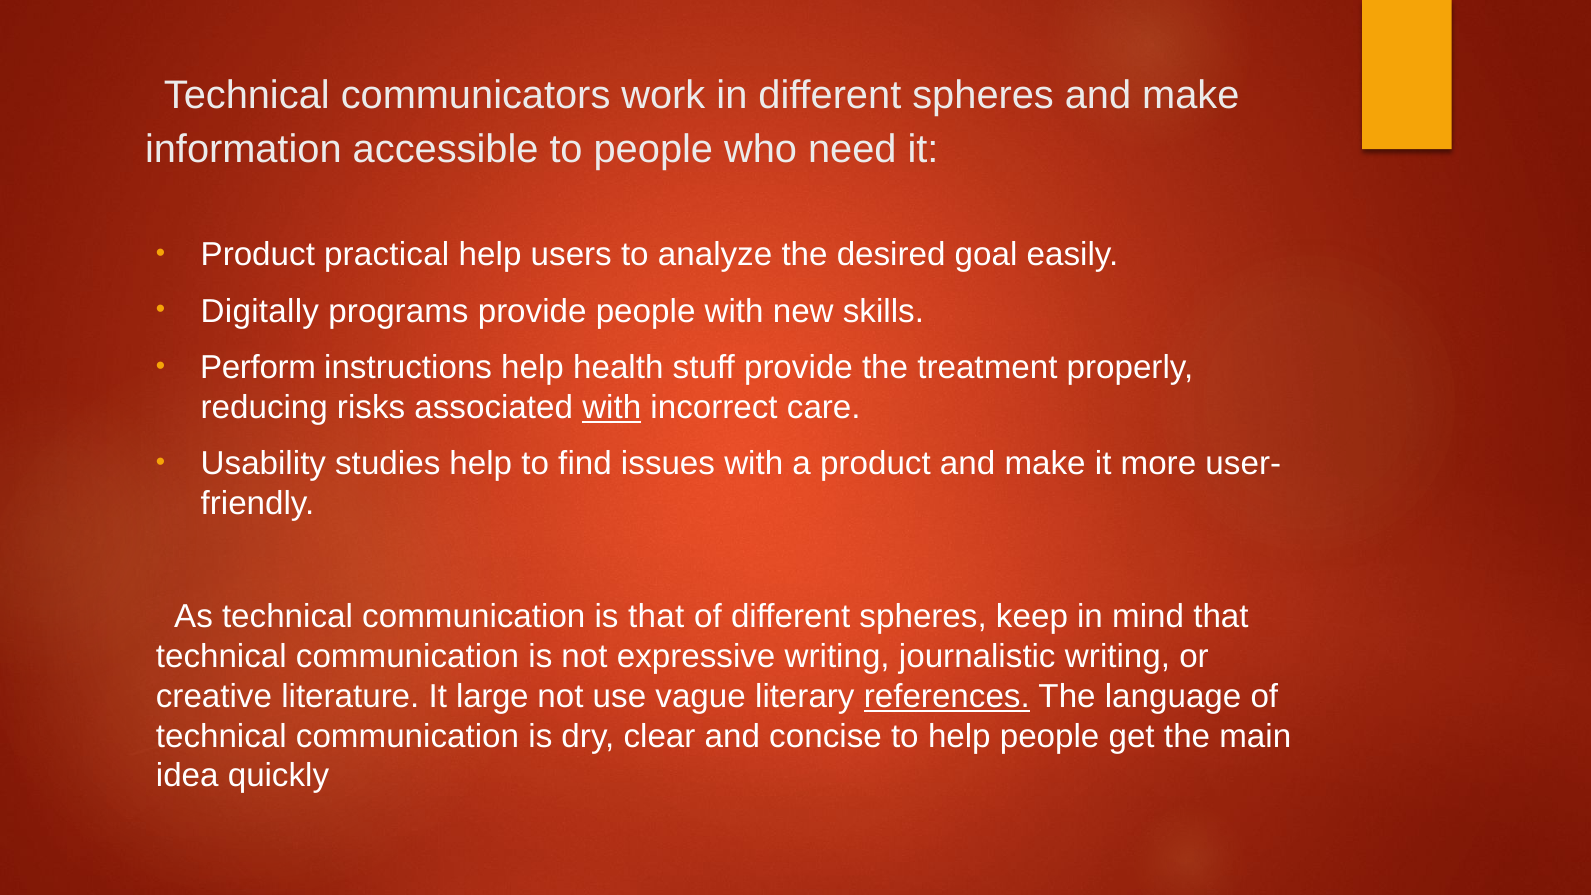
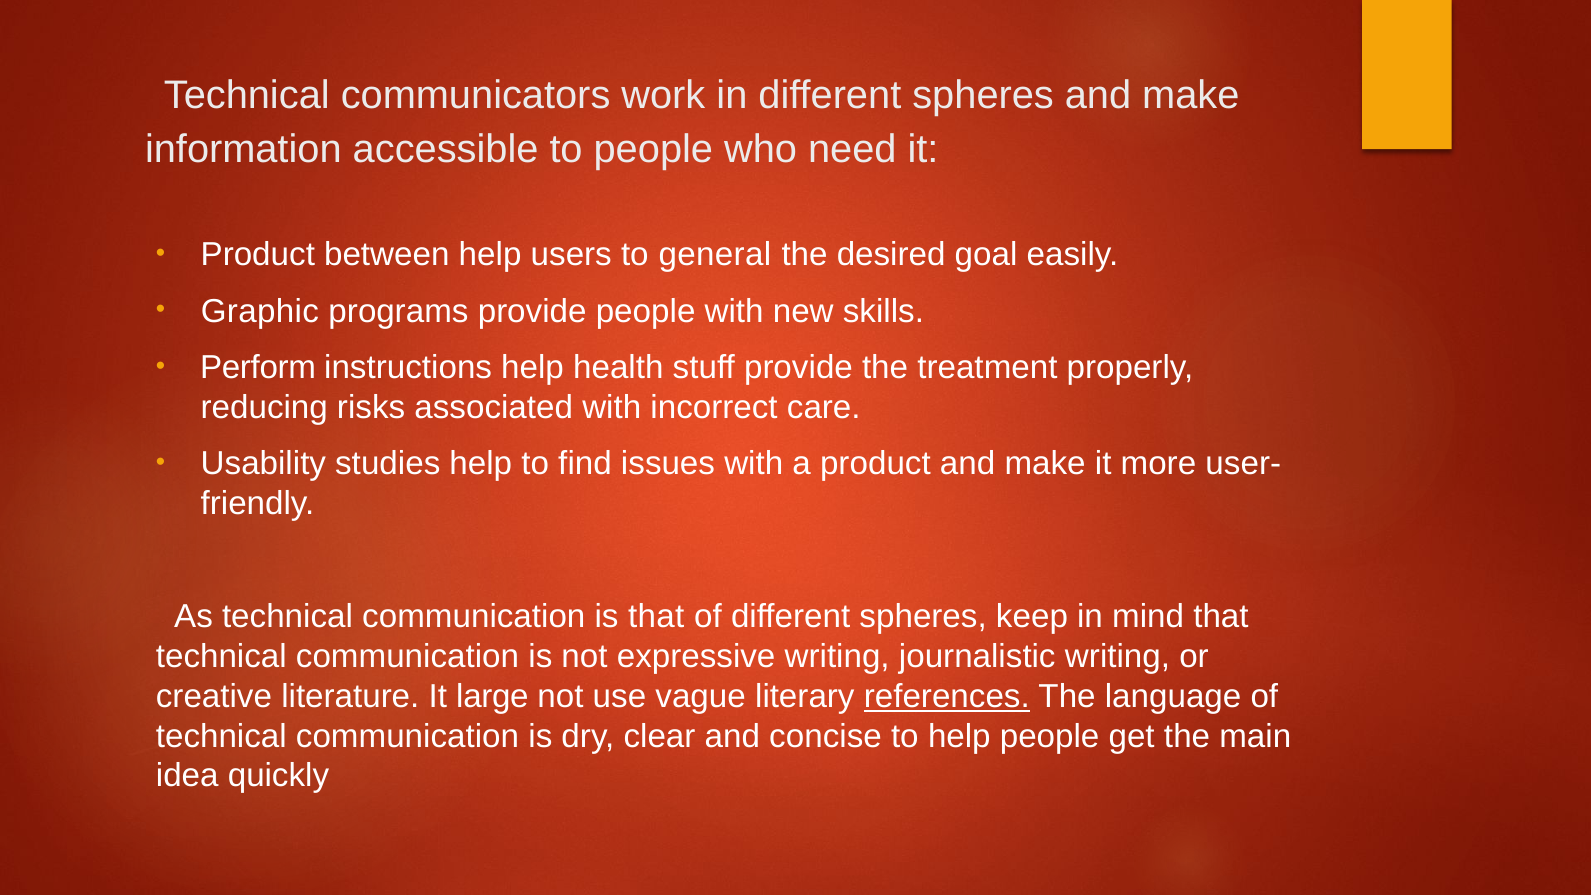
practical: practical -> between (387, 255)
analyze: analyze -> general (715, 255)
Digitally: Digitally -> Graphic (260, 311)
with underline: present -> none (612, 407)
